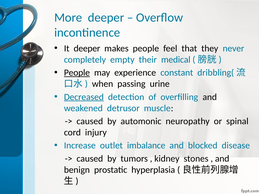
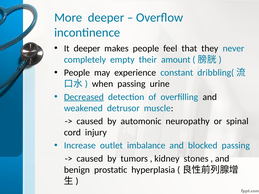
medical: medical -> amount (176, 60)
People underline: present -> none (77, 73)
blocked disease: disease -> passing (236, 146)
